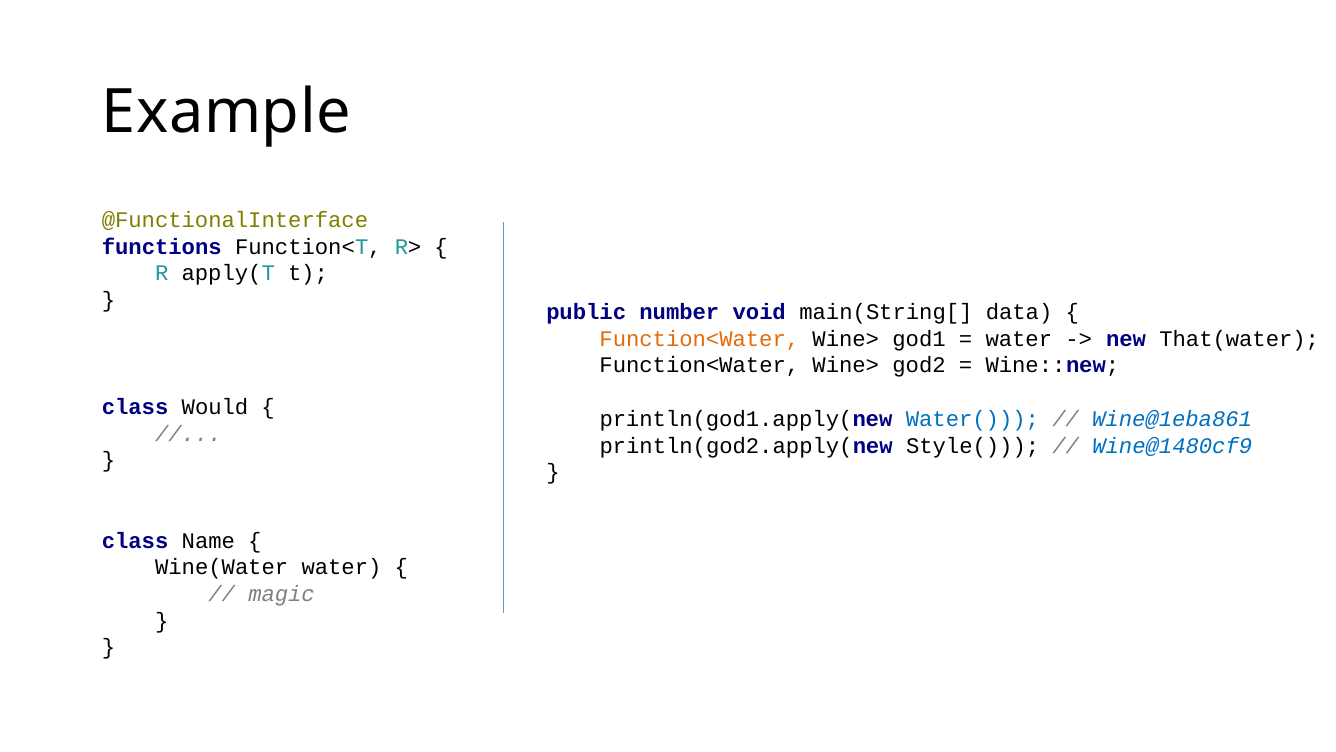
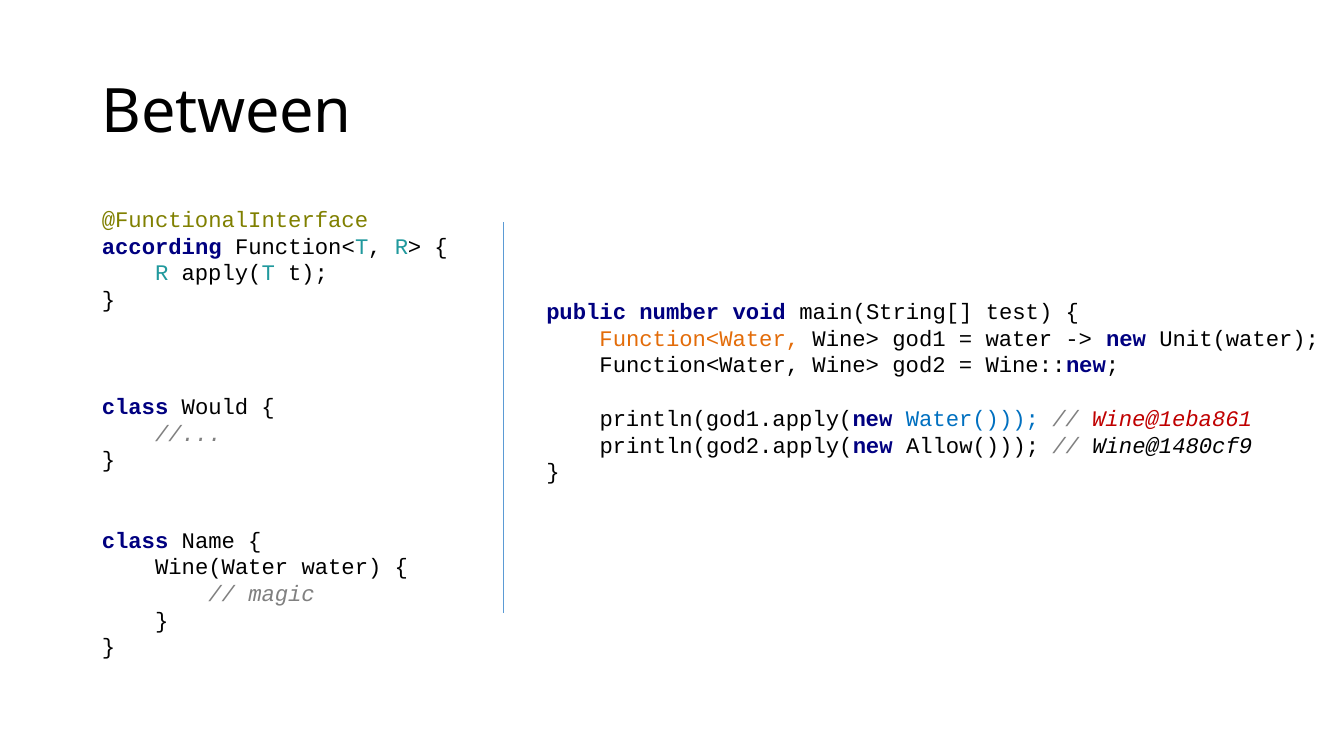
Example: Example -> Between (227, 112)
functions: functions -> according (162, 247)
data: data -> test (1019, 312)
That(water: That(water -> Unit(water (1239, 339)
Wine@1eba861 colour: blue -> red (1172, 419)
Style(: Style( -> Allow( (973, 445)
Wine@1480cf9 colour: blue -> black (1172, 445)
